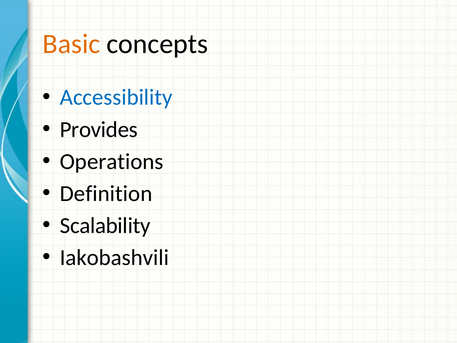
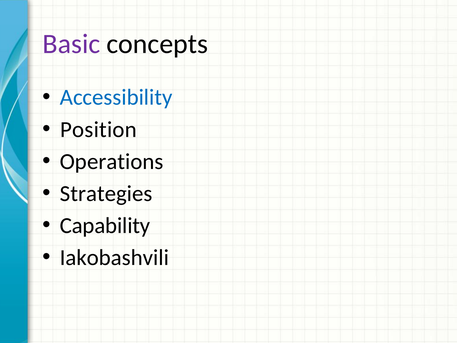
Basic colour: orange -> purple (71, 44)
Provides: Provides -> Position (99, 129)
Definition: Definition -> Strategies (106, 193)
Scalability: Scalability -> Capability (105, 225)
